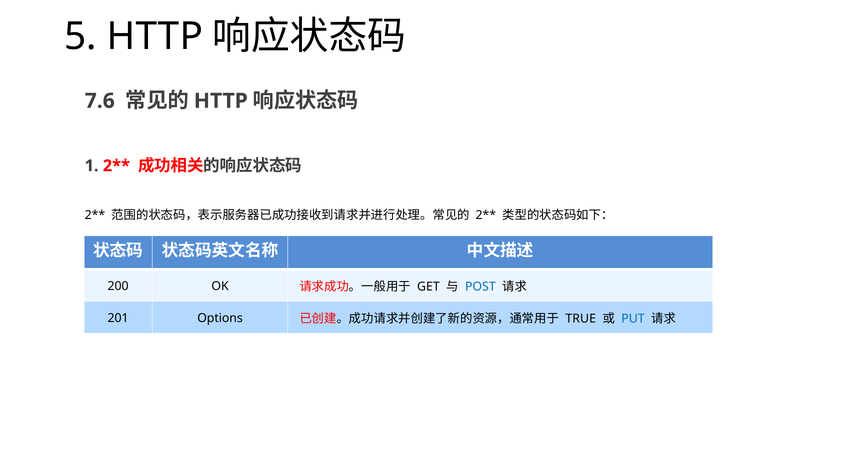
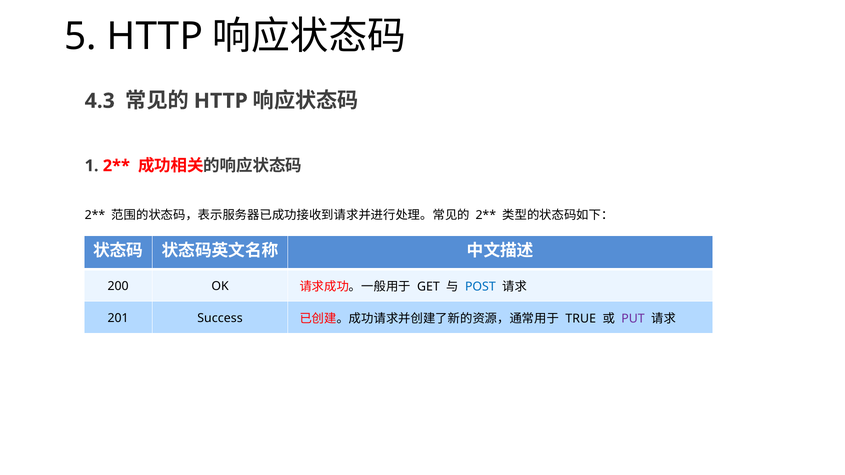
7.6: 7.6 -> 4.3 (100, 101)
Options: Options -> Success (220, 318)
PUT colour: blue -> purple (633, 319)
